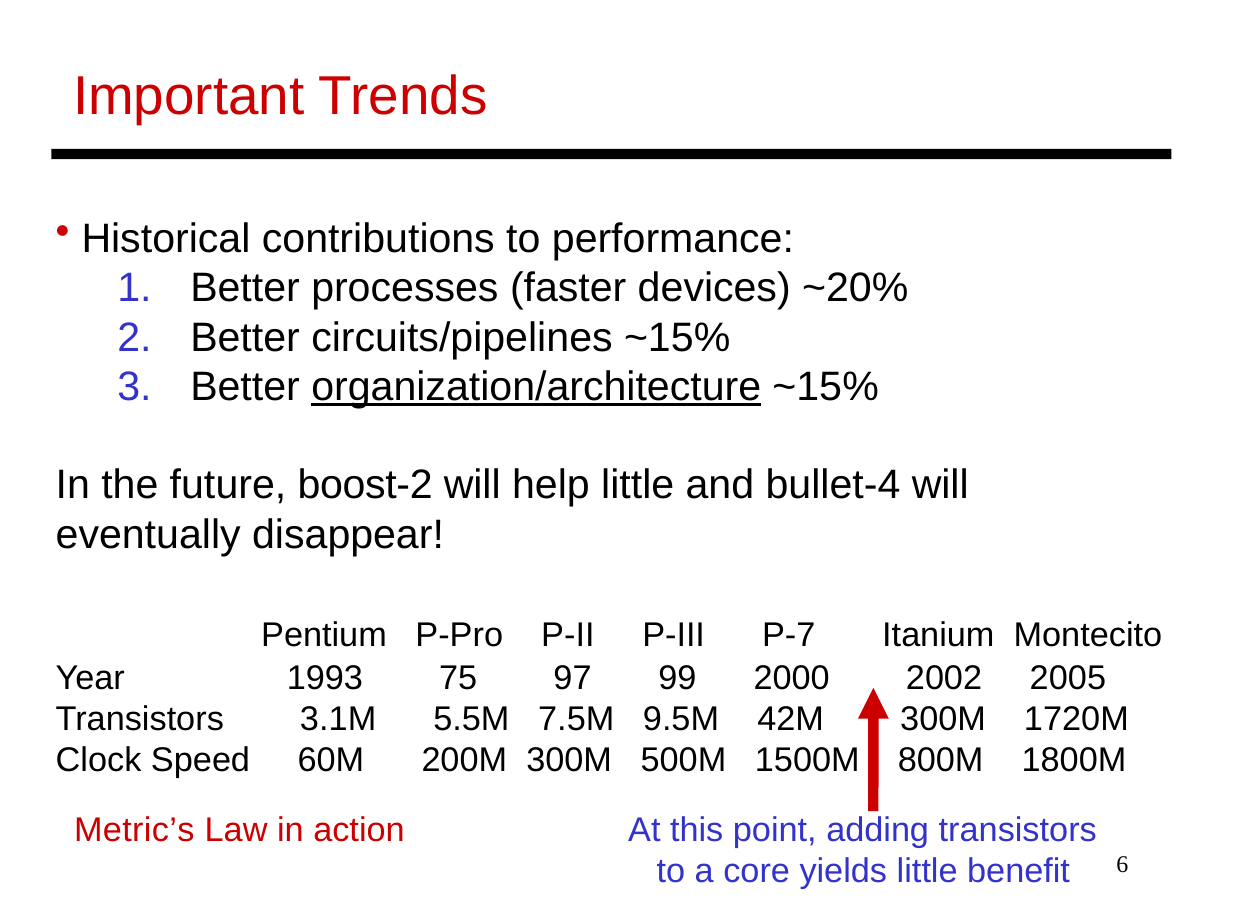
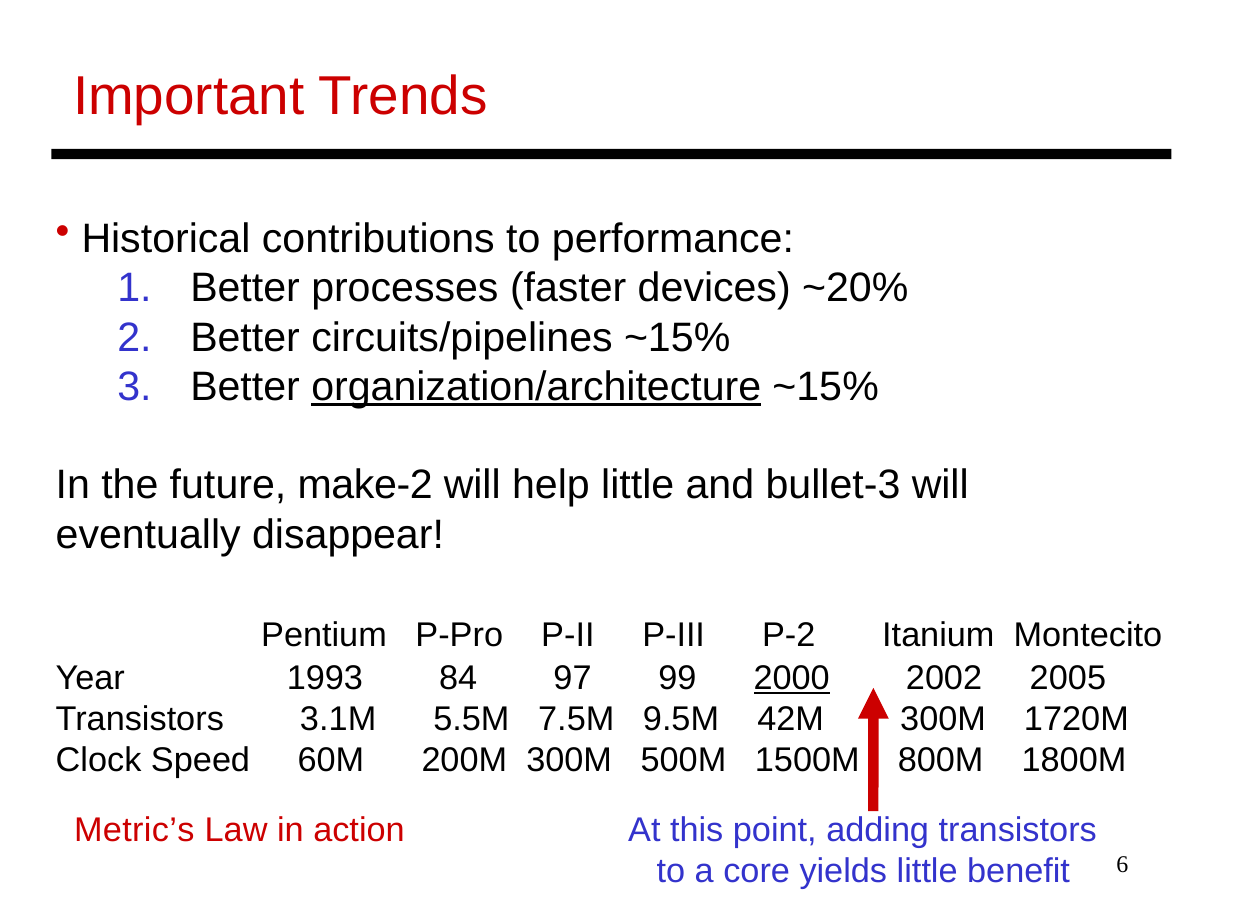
boost-2: boost-2 -> make-2 (365, 486)
bullet-4: bullet-4 -> bullet-3 (833, 486)
P-7: P-7 -> P-2 (789, 636)
75: 75 -> 84 (458, 678)
2000 underline: none -> present (792, 678)
